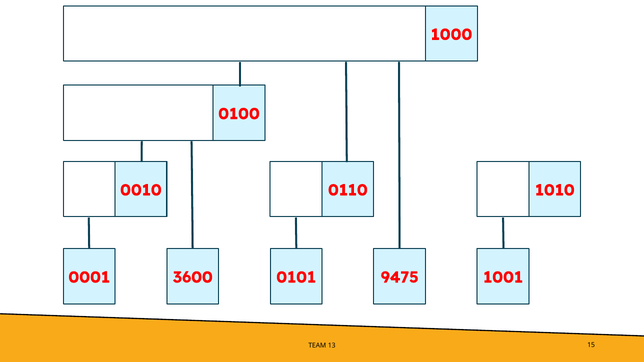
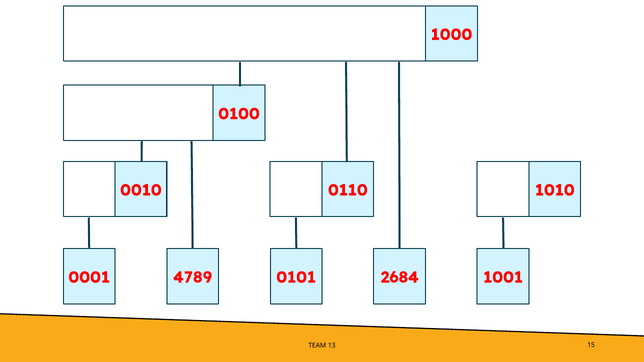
3600: 3600 -> 4789 (193, 278)
9475: 9475 -> 2684 (400, 278)
